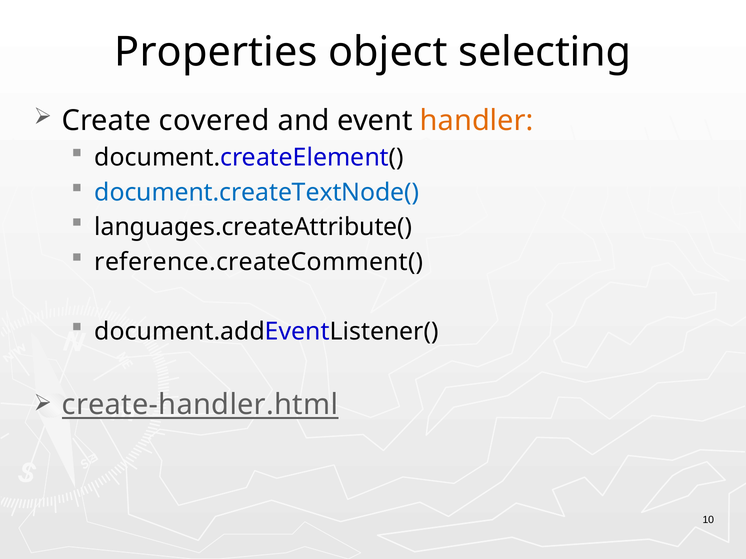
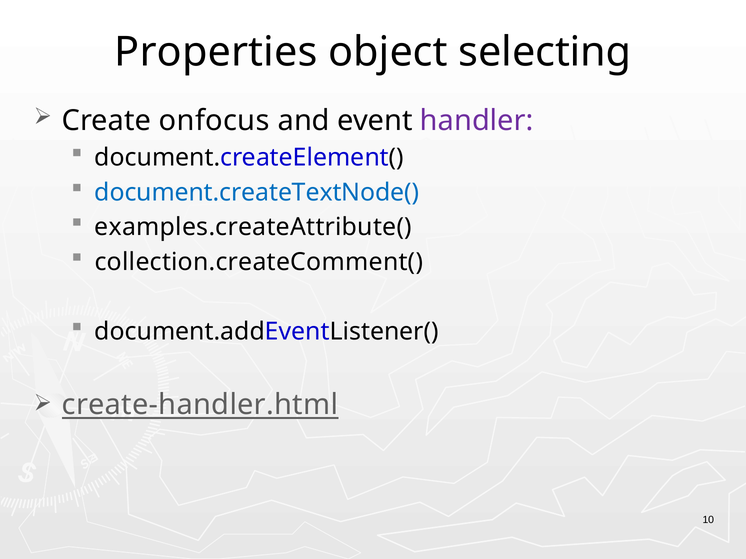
covered: covered -> onfocus (214, 121)
handler colour: orange -> purple (477, 121)
languages.createAttribute(: languages.createAttribute( -> examples.createAttribute( (253, 227)
reference.createComment(: reference.createComment( -> collection.createComment( (259, 262)
